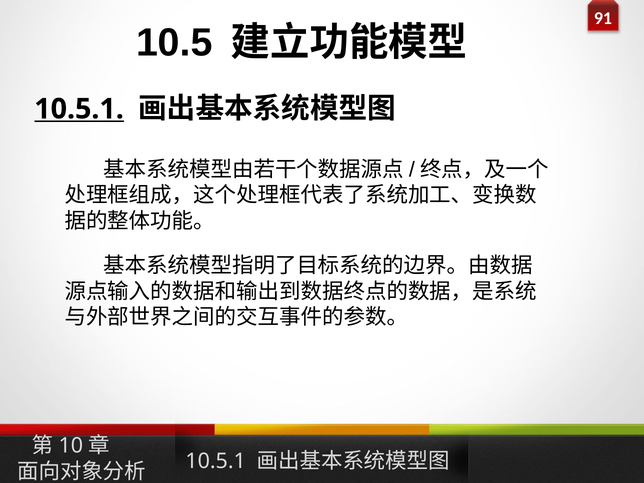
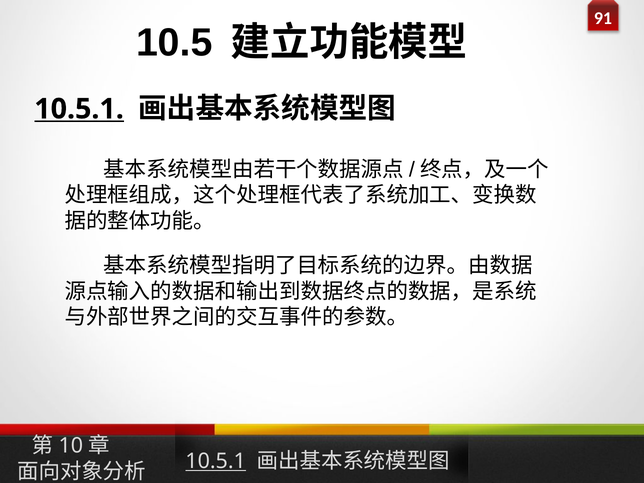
10.5.1 underline: none -> present (216, 461)
